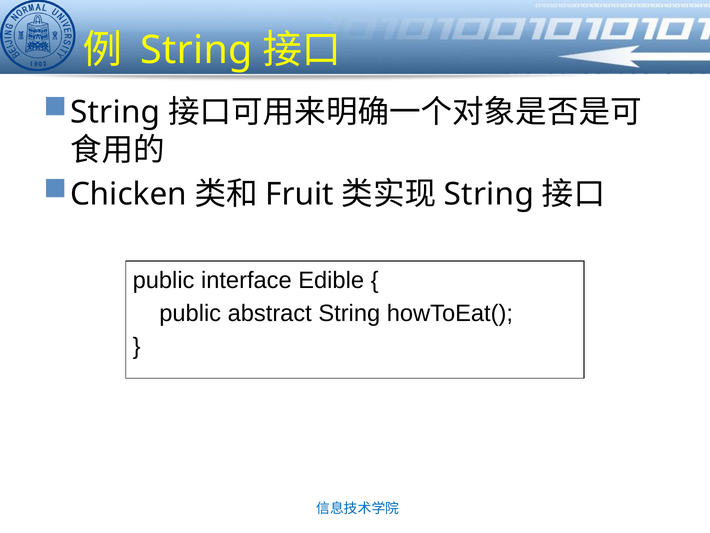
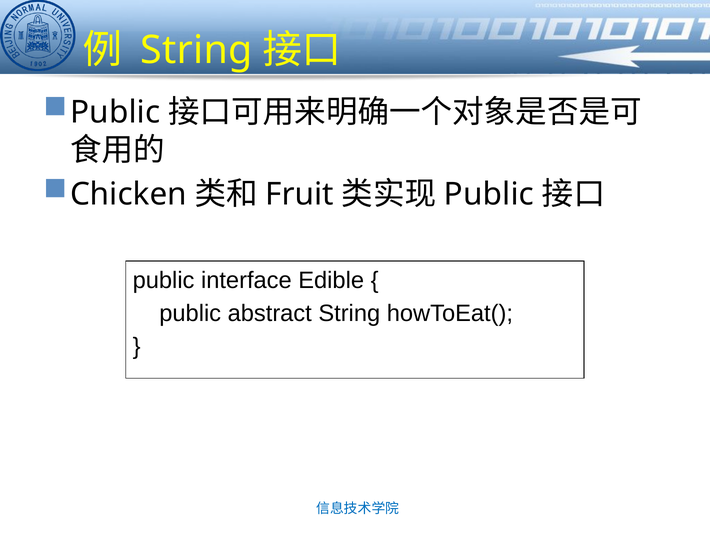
String: String -> Public (115, 112)
String: String -> Public (489, 194)
